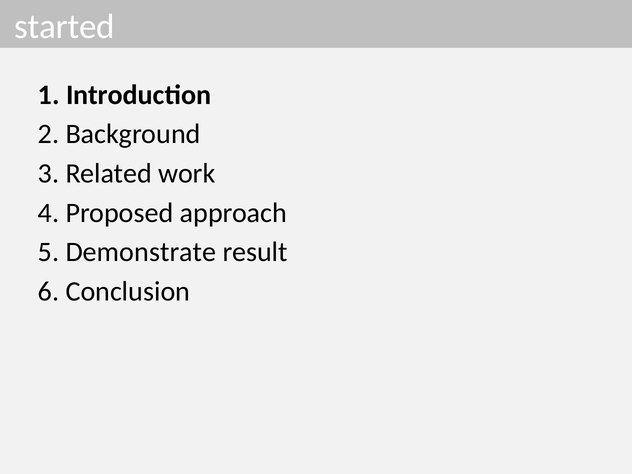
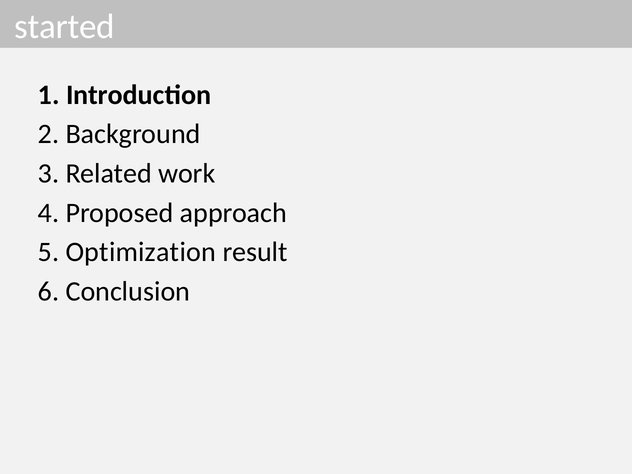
Demonstrate: Demonstrate -> Optimization (141, 252)
